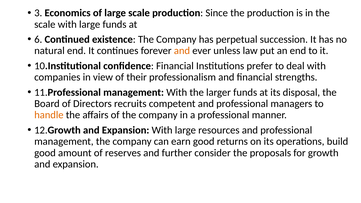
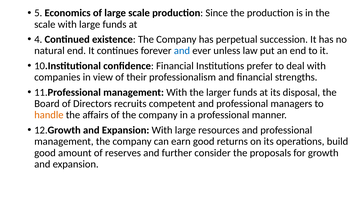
3: 3 -> 5 (38, 13)
6: 6 -> 4 (38, 39)
and colour: orange -> blue (182, 51)
